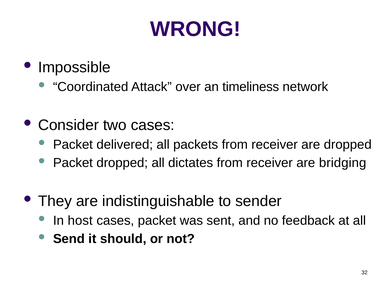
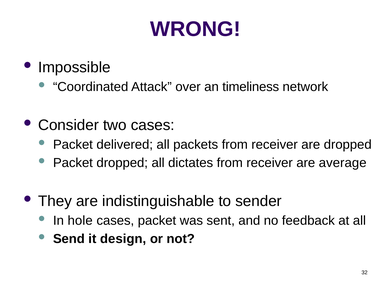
bridging: bridging -> average (343, 163)
host: host -> hole (80, 221)
should: should -> design (123, 239)
